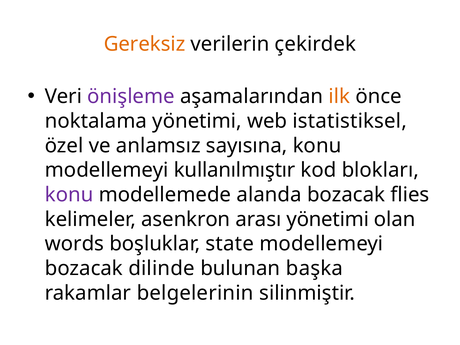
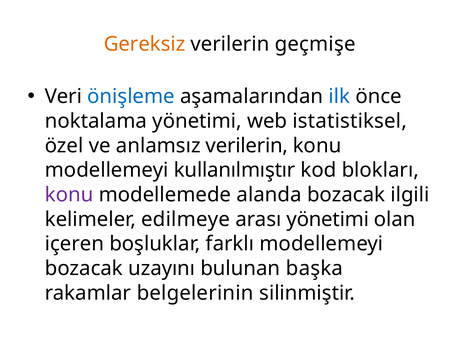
çekirdek: çekirdek -> geçmişe (315, 44)
önişleme colour: purple -> blue (131, 97)
ilk colour: orange -> blue (339, 97)
anlamsız sayısına: sayısına -> verilerin (247, 146)
flies: flies -> ilgili (410, 195)
asenkron: asenkron -> edilmeye (186, 219)
words: words -> içeren (74, 244)
state: state -> farklı (230, 244)
dilinde: dilinde -> uzayını (162, 268)
